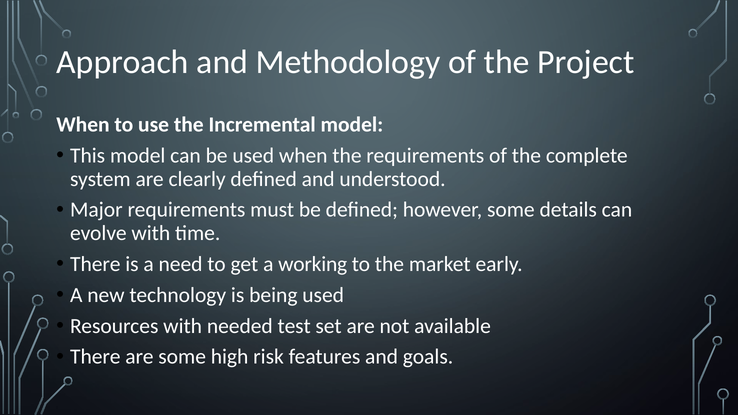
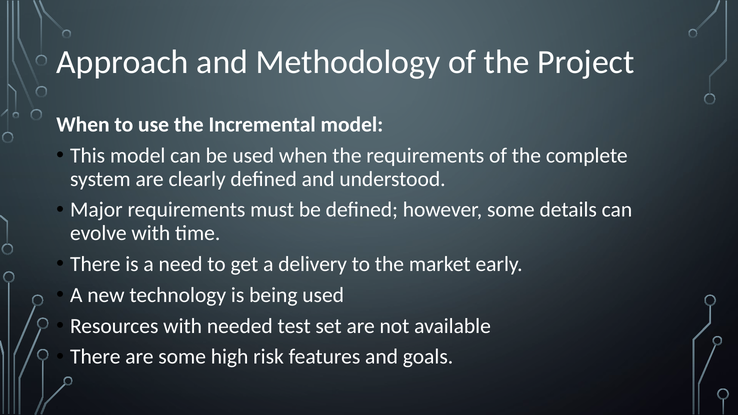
working: working -> delivery (313, 264)
